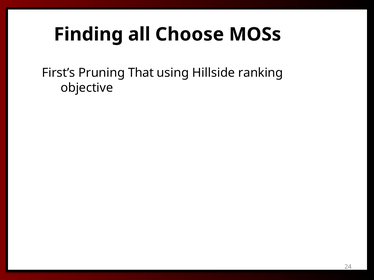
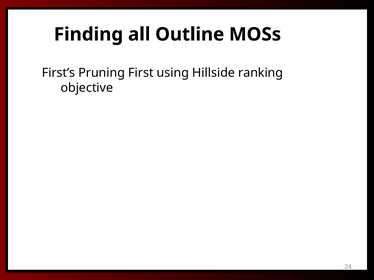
Choose: Choose -> Outline (190, 34)
That: That -> First (141, 73)
